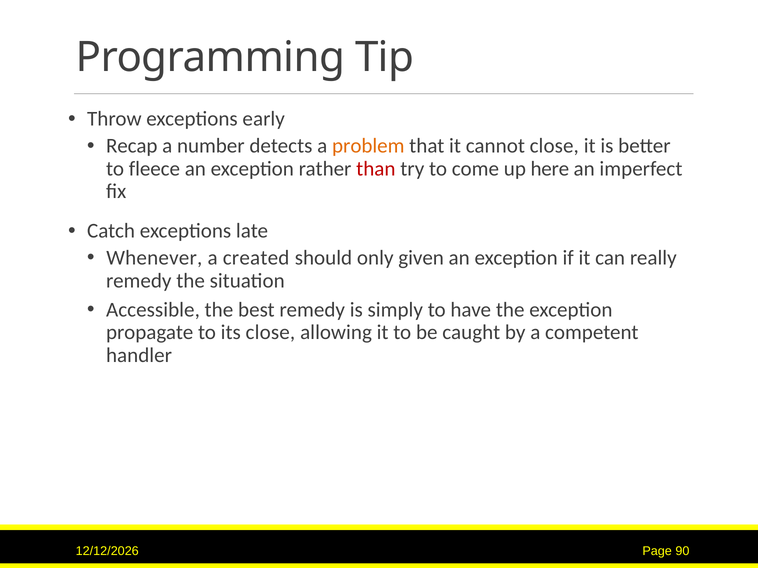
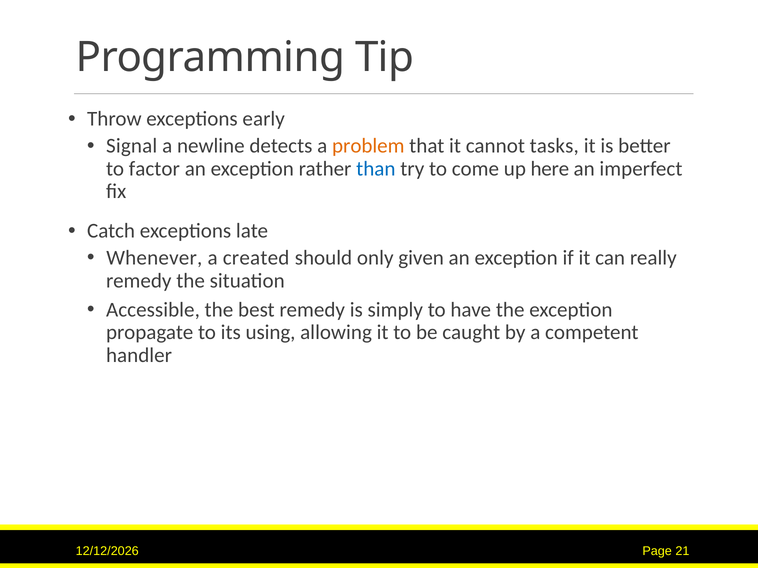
Recap: Recap -> Signal (132, 146)
number: number -> newline (211, 146)
cannot close: close -> tasks (554, 146)
fleece: fleece -> factor (154, 169)
than colour: red -> blue (376, 169)
its close: close -> using (271, 333)
90: 90 -> 21 (682, 551)
